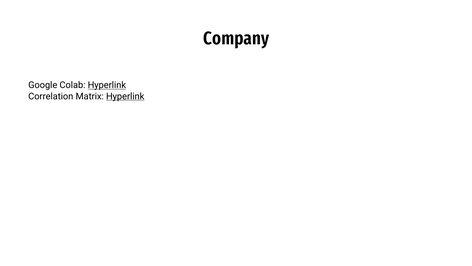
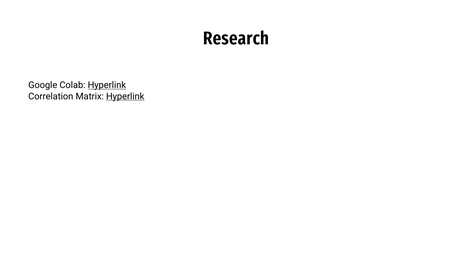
Company: Company -> Research (236, 38)
